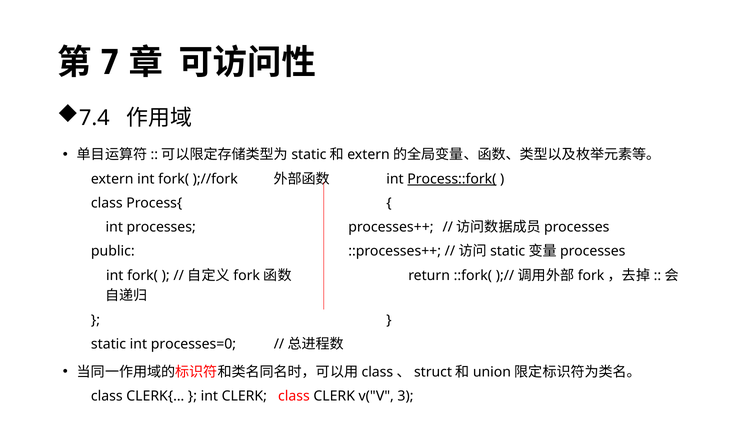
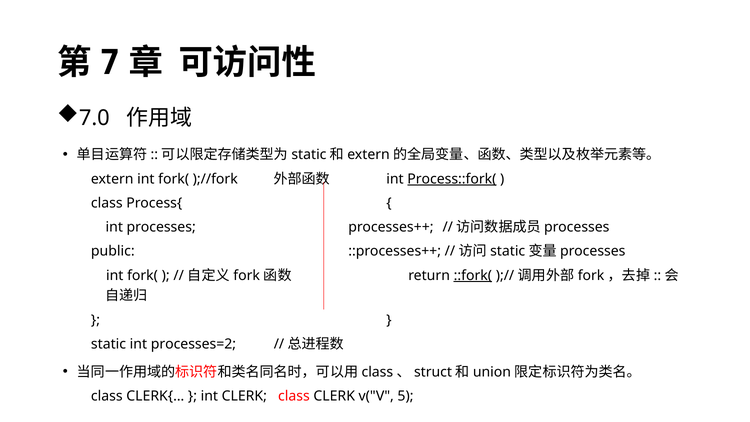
7.4: 7.4 -> 7.0 (94, 118)
::fork( underline: none -> present (473, 275)
processes=0: processes=0 -> processes=2 (193, 344)
3: 3 -> 5 (406, 396)
